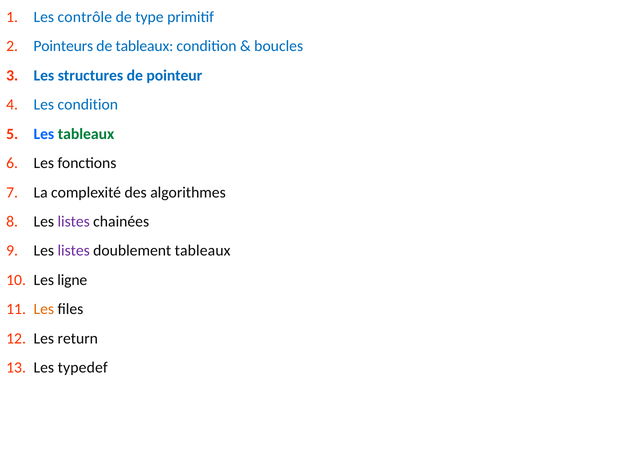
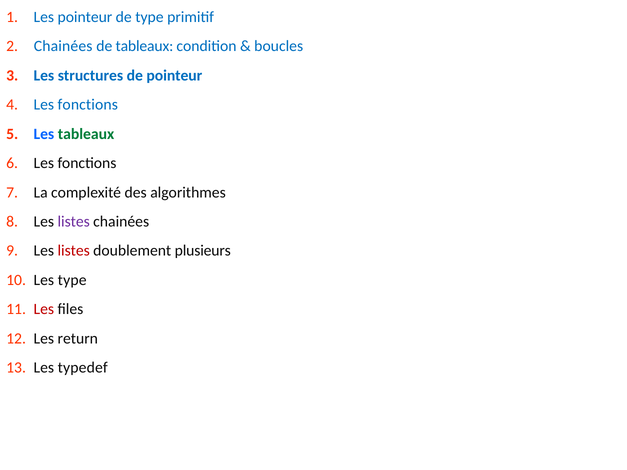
Les contrôle: contrôle -> pointeur (85, 17)
Pointeurs: Pointeurs -> Chainées (63, 46)
condition: condition -> fonctions (88, 105)
listes colour: purple -> red (74, 251)
doublement tableaux: tableaux -> plusieurs (203, 251)
Les ligne: ligne -> type (72, 280)
Les colour: orange -> red (44, 309)
